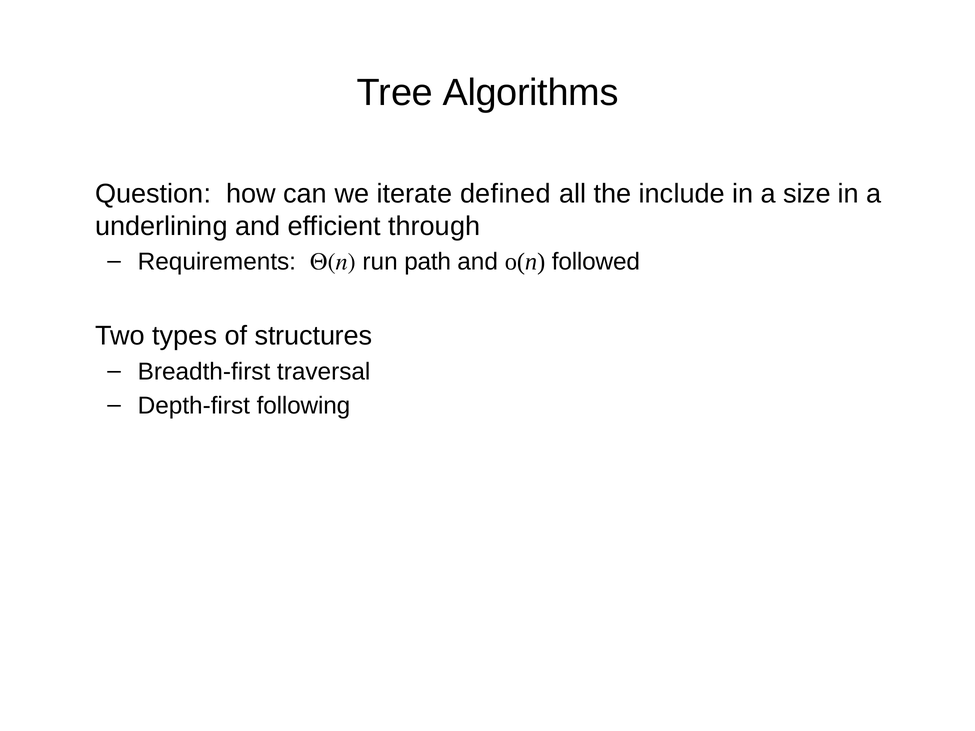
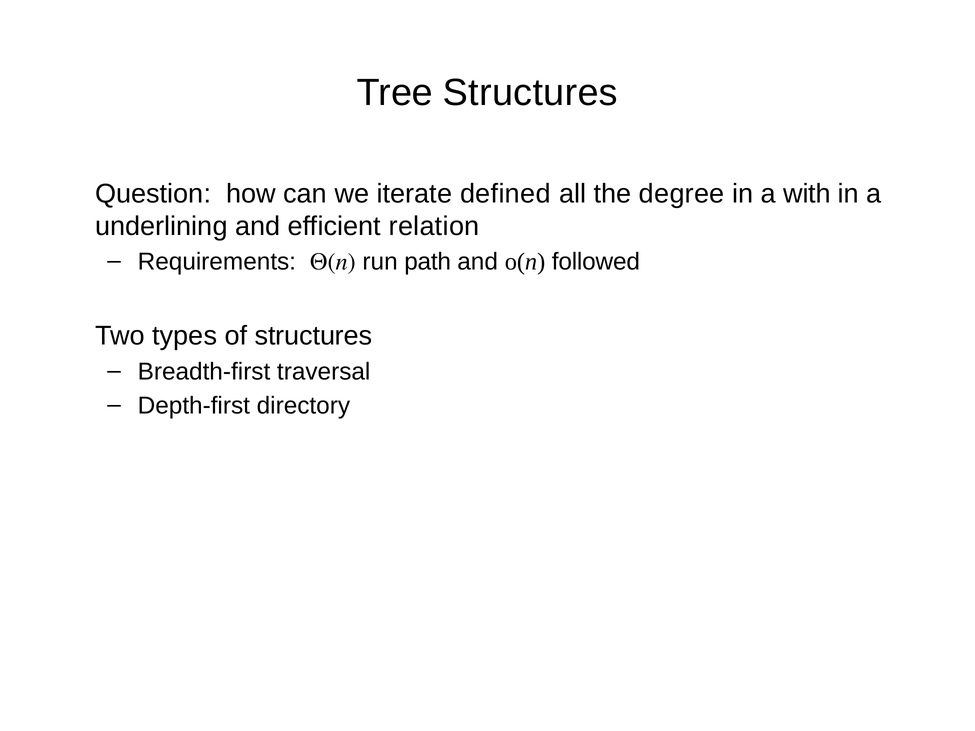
Tree Algorithms: Algorithms -> Structures (530, 93)
include: include -> degree (682, 194)
size: size -> with (807, 194)
through: through -> relation (434, 226)
following: following -> directory (303, 406)
